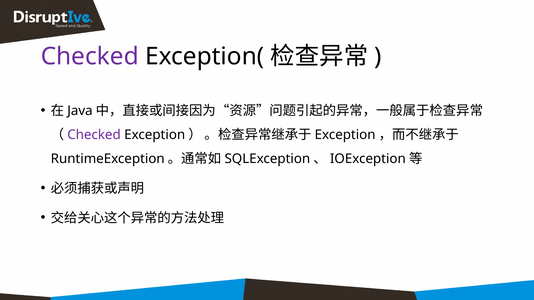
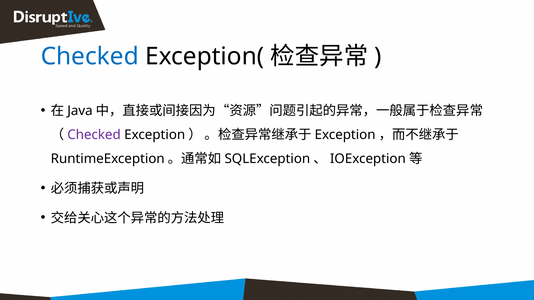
Checked colour: purple -> blue (90, 57)
